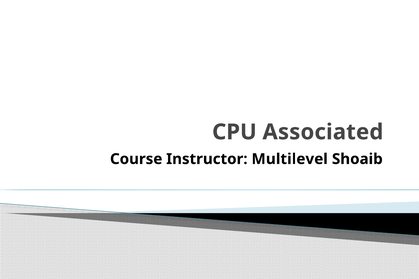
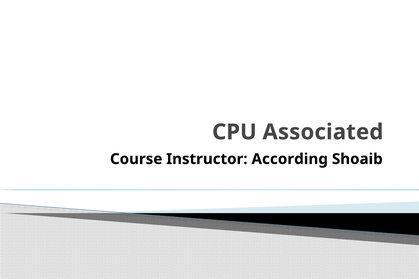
Multilevel: Multilevel -> According (290, 159)
